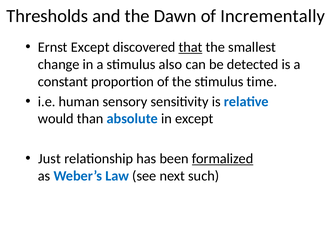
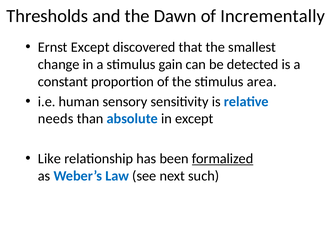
that underline: present -> none (191, 47)
also: also -> gain (171, 64)
time: time -> area (262, 82)
would: would -> needs (56, 119)
Just: Just -> Like (50, 159)
